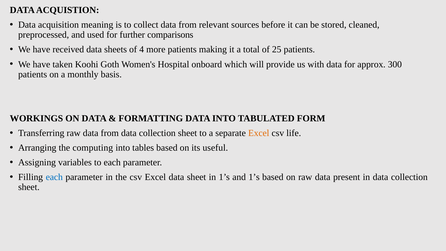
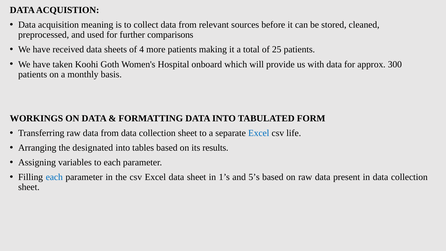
Excel colour: orange -> blue (259, 133)
computing: computing -> designated (93, 148)
useful: useful -> results (215, 148)
and 1’s: 1’s -> 5’s (254, 177)
